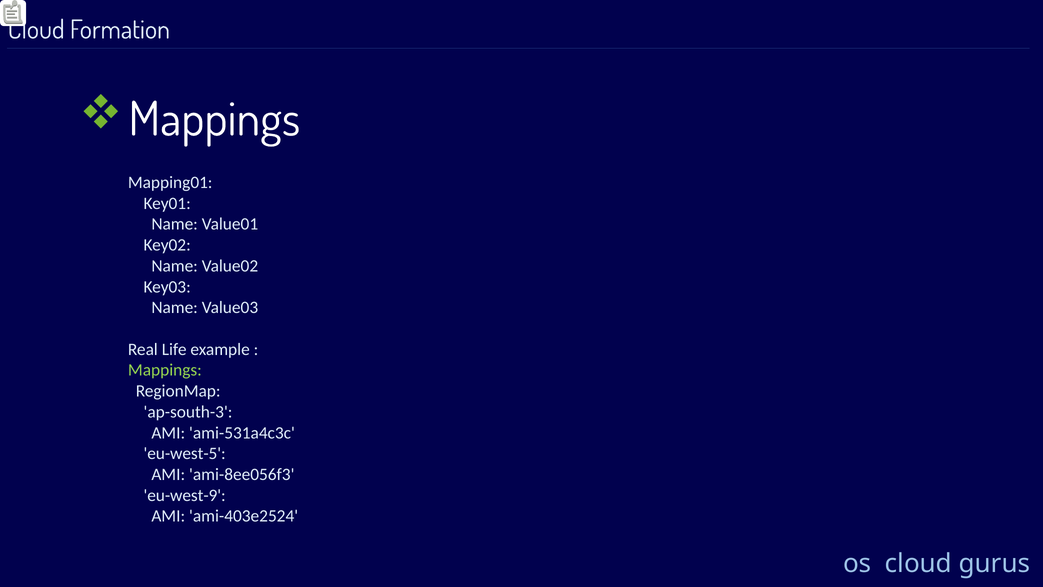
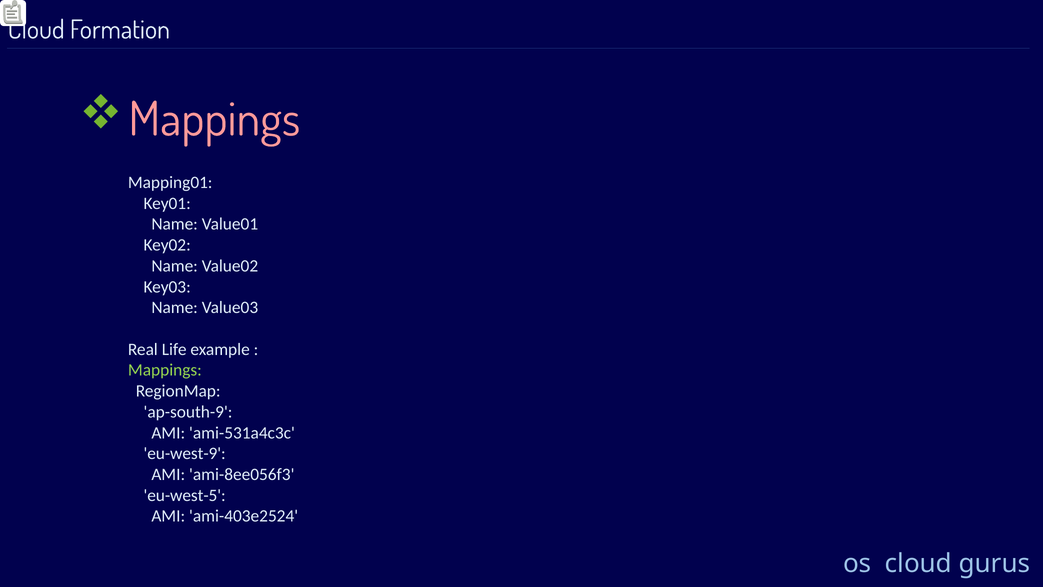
Mappings colour: white -> pink (214, 120)
ap-south-3: ap-south-3 -> ap-south-9 (188, 412)
eu-west-5: eu-west-5 -> eu-west-9 (185, 453)
eu-west-9: eu-west-9 -> eu-west-5 (185, 495)
